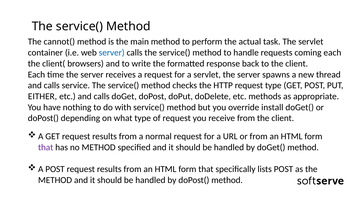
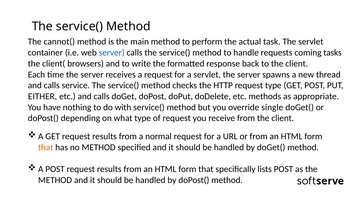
coming each: each -> tasks (333, 53)
install: install -> single (272, 107)
that colour: purple -> orange (46, 147)
